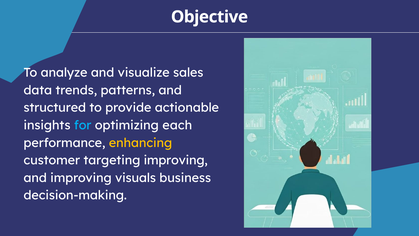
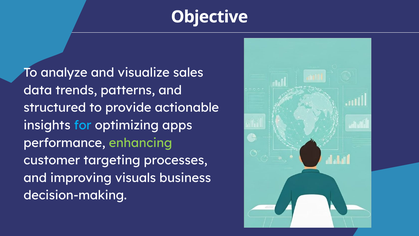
each: each -> apps (177, 125)
enhancing colour: yellow -> light green (141, 143)
targeting improving: improving -> processes (176, 160)
